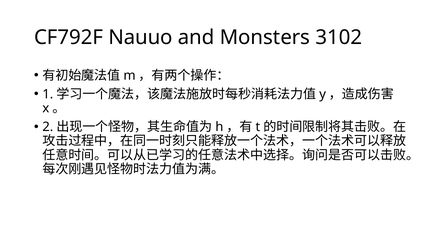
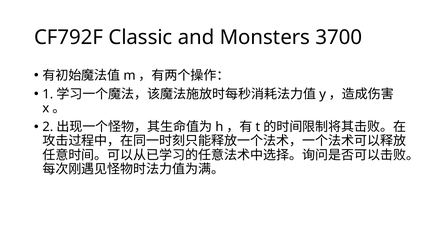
Nauuo: Nauuo -> Classic (140, 37)
3102: 3102 -> 3700 (339, 37)
